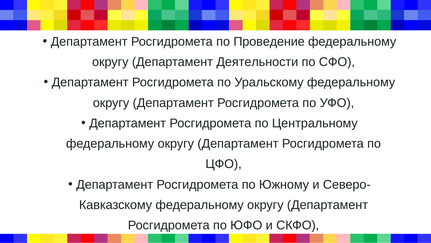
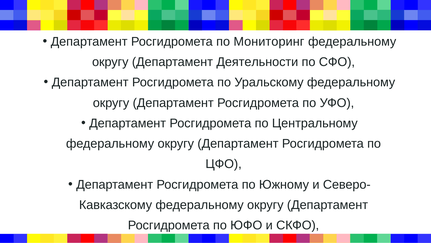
Проведение: Проведение -> Мониторинг (269, 41)
